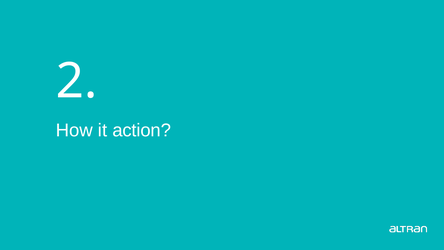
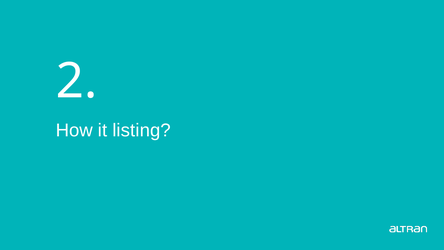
action: action -> listing (142, 130)
